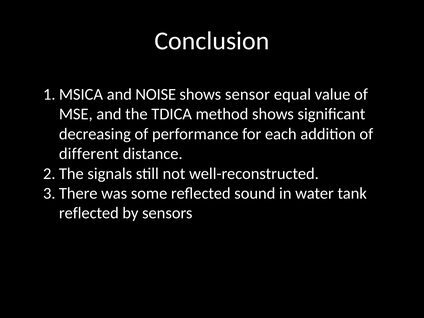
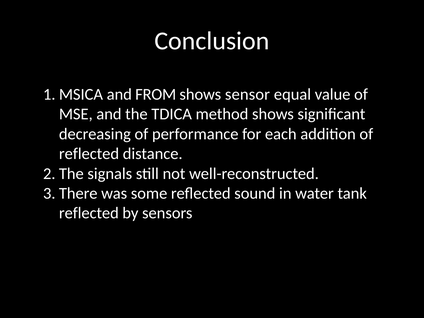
NOISE: NOISE -> FROM (156, 94)
different: different -> reflected (89, 154)
